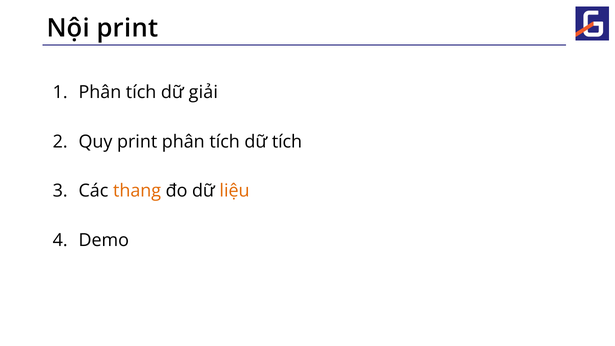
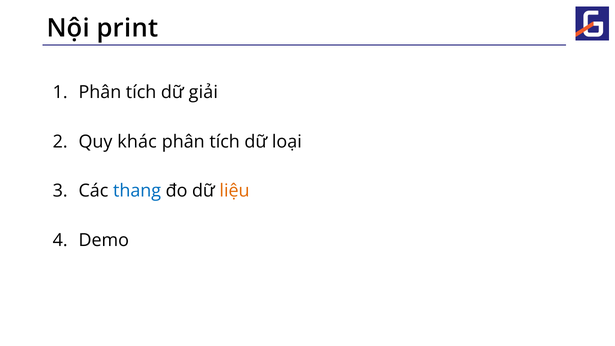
Quy print: print -> khác (137, 142)
dữ tích: tích -> loại (287, 142)
thang colour: orange -> blue (137, 191)
